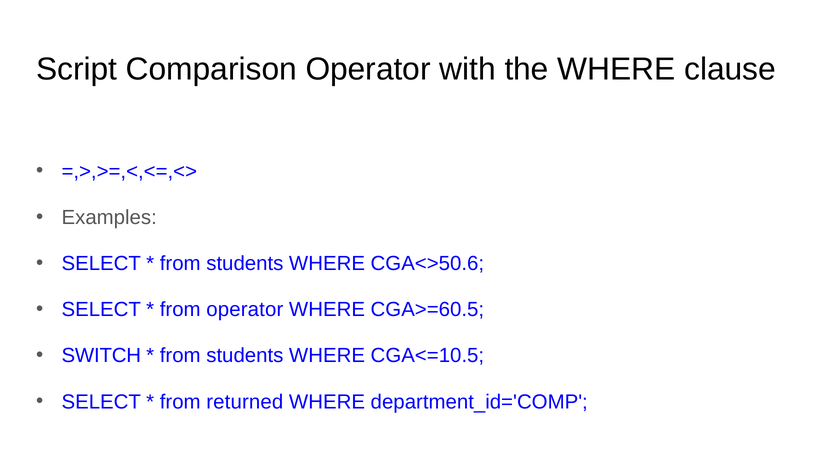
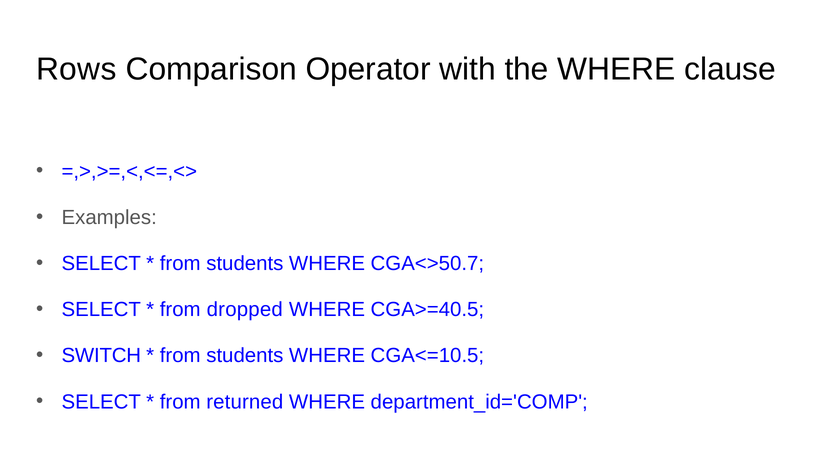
Script: Script -> Rows (76, 69)
CGA<>50.6: CGA<>50.6 -> CGA<>50.7 (427, 263)
from operator: operator -> dropped (245, 309)
CGA>=60.5: CGA>=60.5 -> CGA>=40.5 (427, 309)
